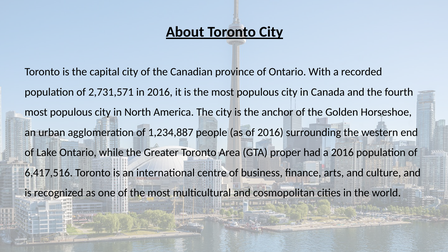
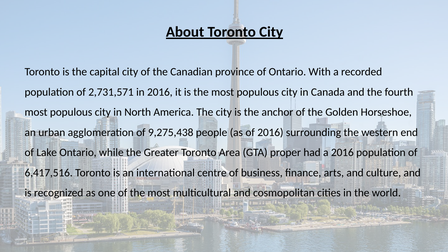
1,234,887: 1,234,887 -> 9,275,438 (171, 132)
